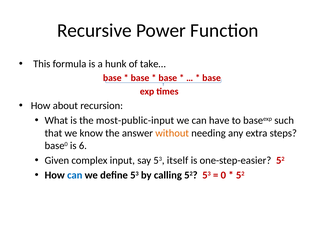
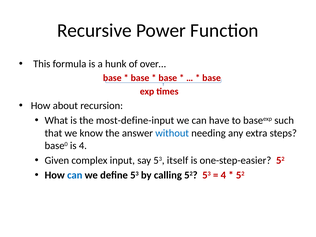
take…: take… -> over… (153, 64)
most-public-input: most-public-input -> most-define-input (135, 120)
without colour: orange -> blue (172, 133)
is 6: 6 -> 4 (83, 146)
0: 0 -> 4 (223, 175)
